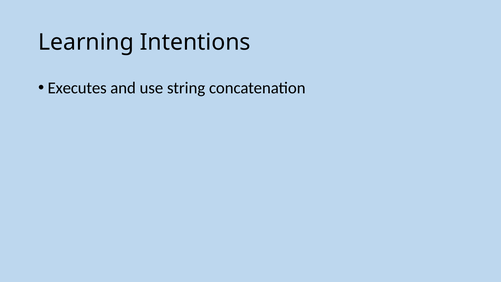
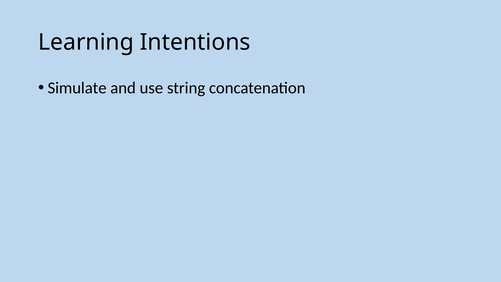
Executes: Executes -> Simulate (77, 88)
